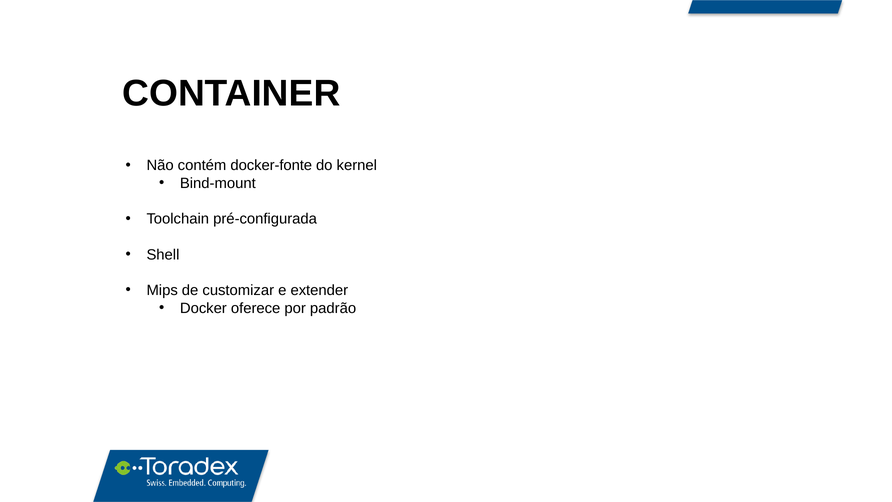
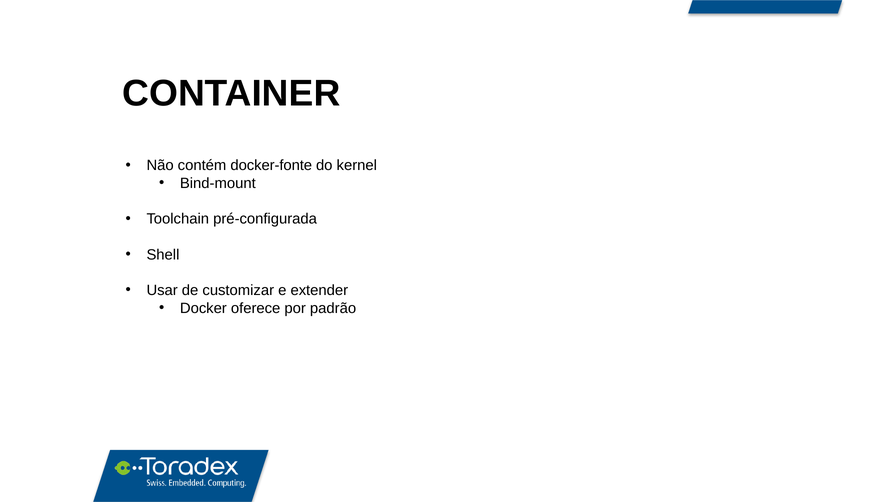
Mips: Mips -> Usar (162, 290)
